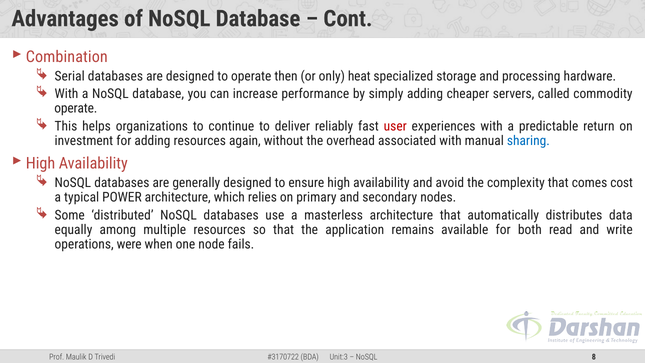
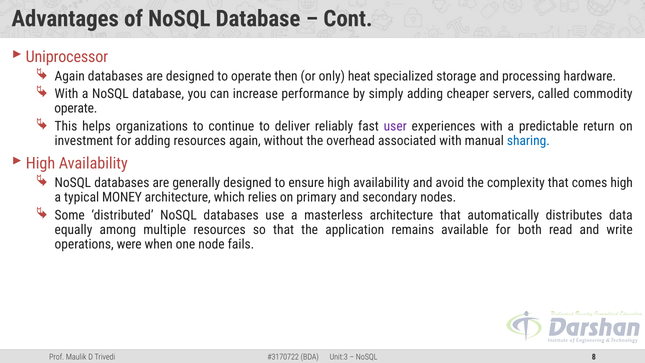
Combination: Combination -> Uniprocessor (67, 57)
Serial: Serial -> Again (70, 76)
user colour: red -> purple (395, 126)
comes cost: cost -> high (622, 183)
POWER: POWER -> MONEY (122, 197)
